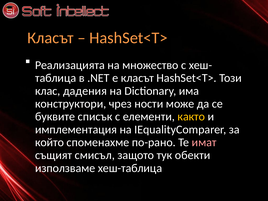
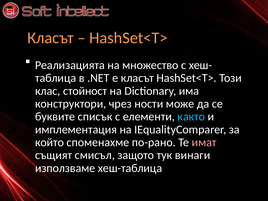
дадения: дадения -> стойност (85, 91)
както colour: yellow -> light blue (191, 117)
обекти: обекти -> винаги (193, 155)
